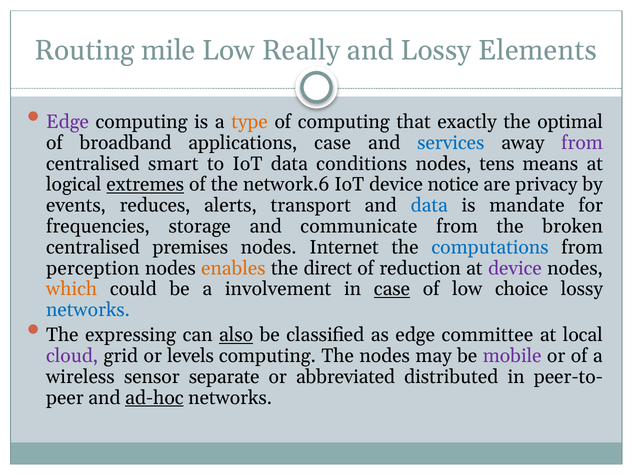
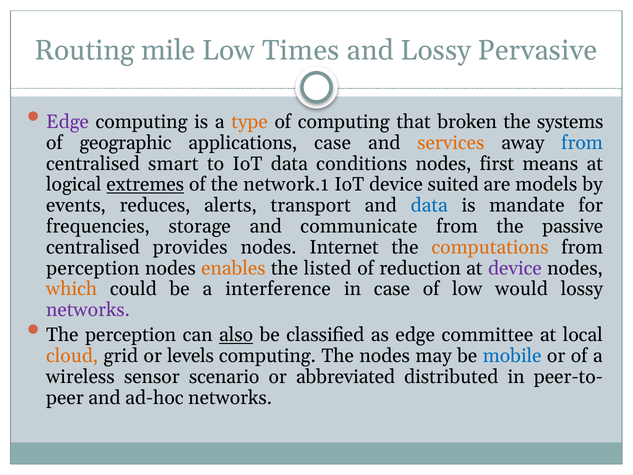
Really: Really -> Times (301, 50)
Elements: Elements -> Pervasive (538, 50)
exactly: exactly -> broken (467, 122)
optimal: optimal -> systems (570, 122)
broadband: broadband -> geographic (126, 143)
services colour: blue -> orange (451, 143)
from colour: purple -> blue (582, 143)
tens: tens -> first (497, 164)
network.6: network.6 -> network.1 (286, 184)
notice: notice -> suited (453, 184)
privacy: privacy -> models (546, 184)
broken: broken -> passive (573, 226)
premises: premises -> provides (190, 247)
computations colour: blue -> orange (490, 247)
direct: direct -> listed (328, 268)
involvement: involvement -> interference (278, 289)
case underline: present -> none (392, 289)
choice: choice -> would (522, 289)
networks colour: blue -> purple (88, 310)
The expressing: expressing -> perception (131, 335)
cloud colour: purple -> orange (72, 356)
mobile colour: purple -> blue (512, 356)
separate: separate -> scenario (224, 377)
ad-hoc underline: present -> none (154, 398)
